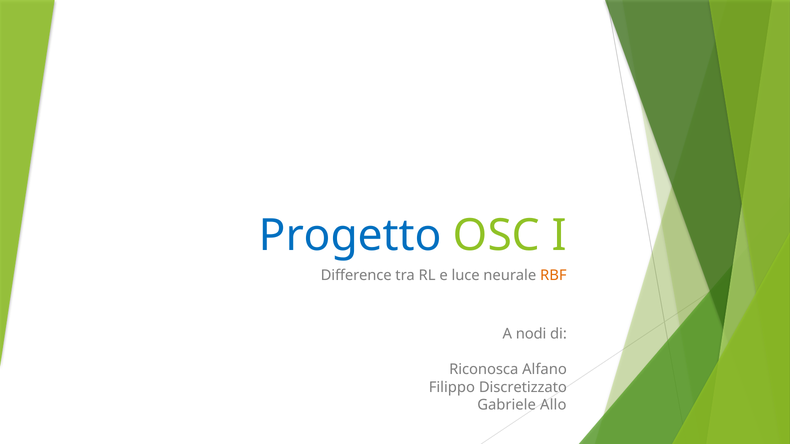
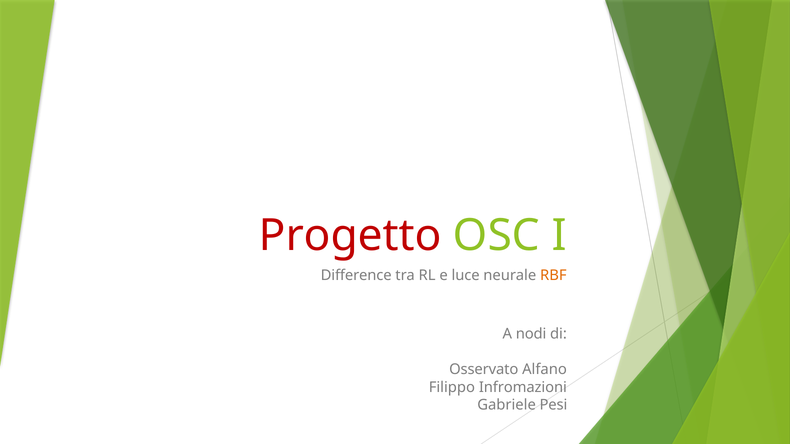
Progetto colour: blue -> red (350, 236)
Riconosca: Riconosca -> Osservato (484, 370)
Discretizzato: Discretizzato -> Infromazioni (523, 387)
Allo: Allo -> Pesi (553, 405)
